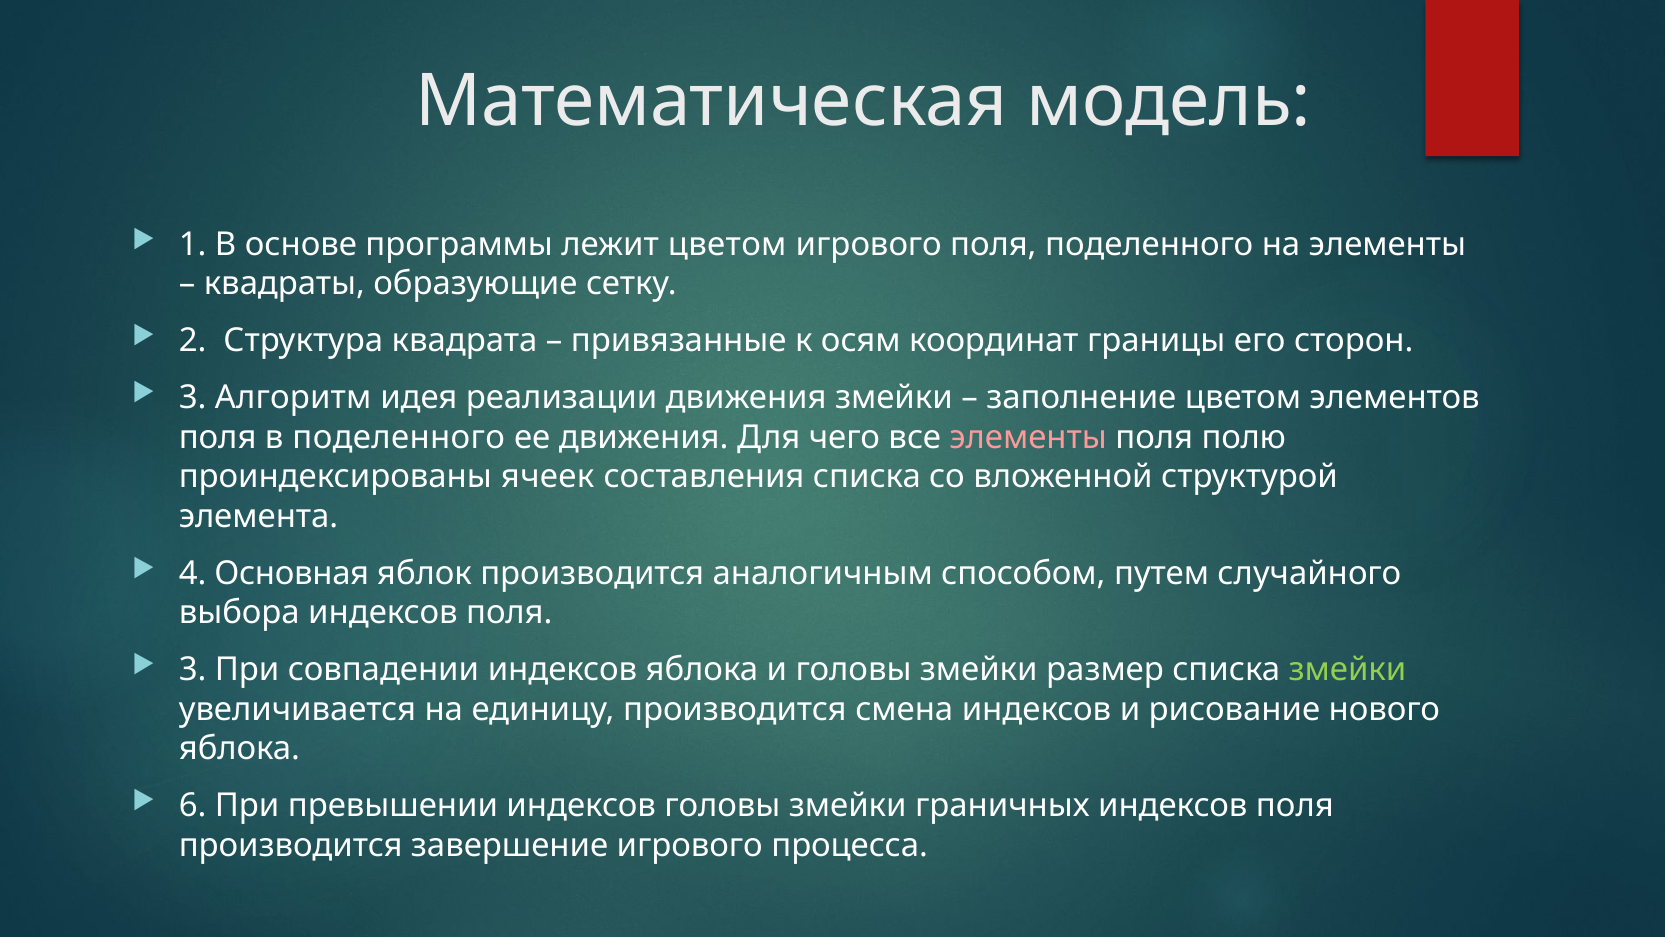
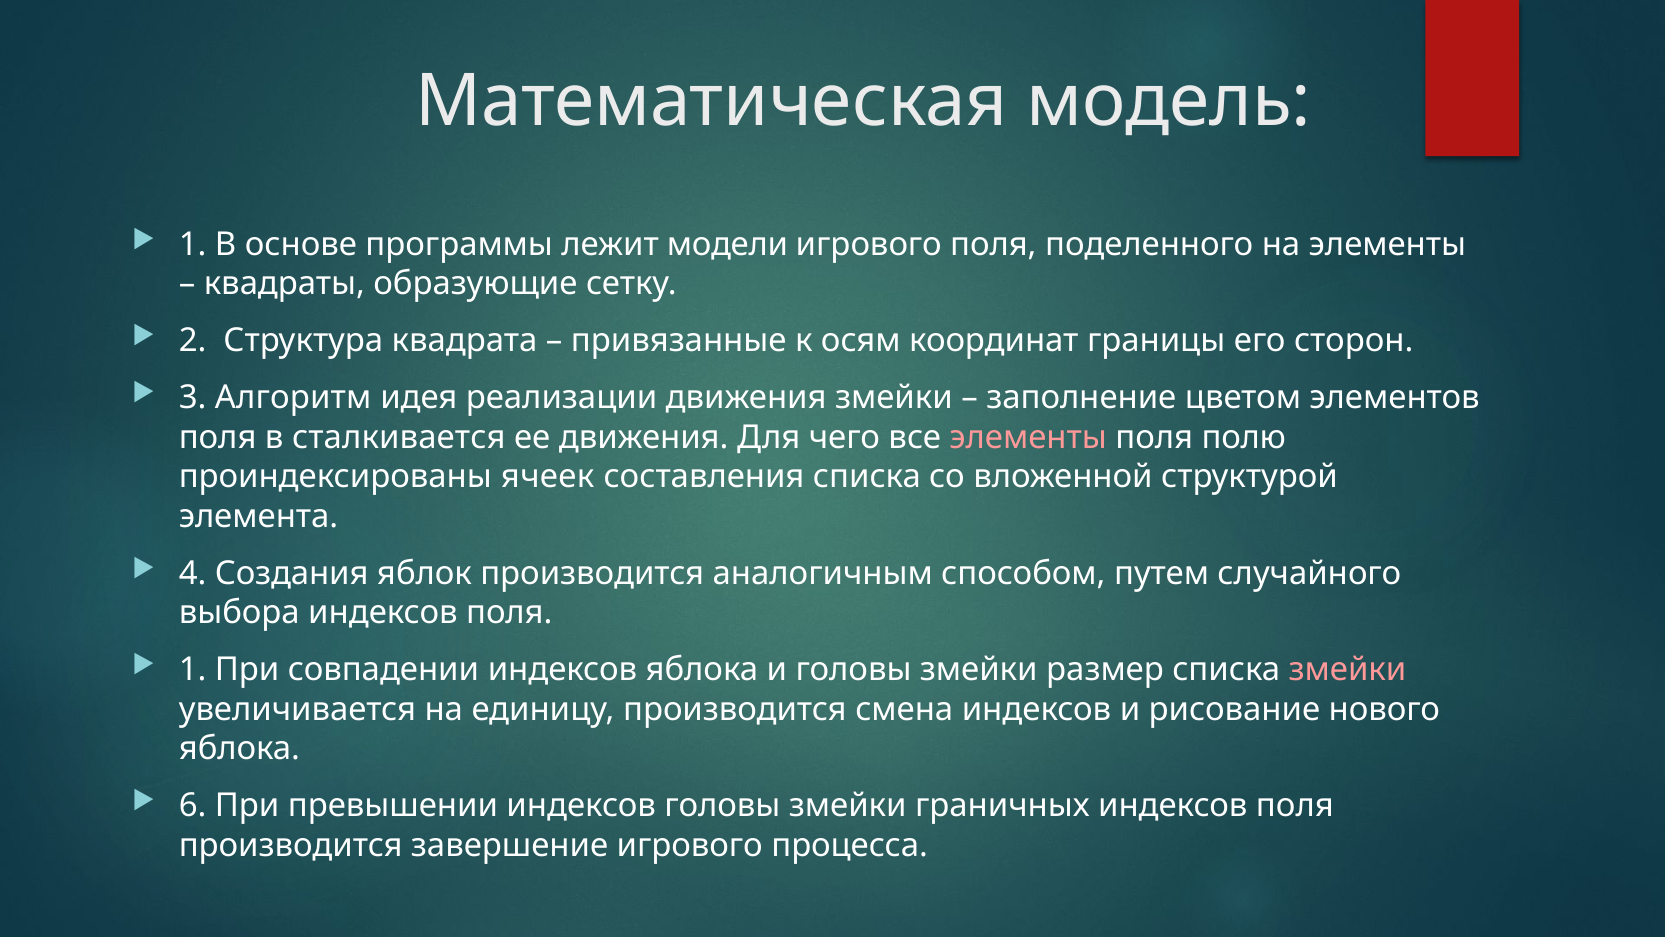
лежит цветом: цветом -> модели (727, 244)
в поделенного: поделенного -> сталкивается (399, 437)
Основная: Основная -> Создания (292, 573)
3: 3 -> 1 (193, 669)
змейки colour: light green -> pink (1347, 669)
